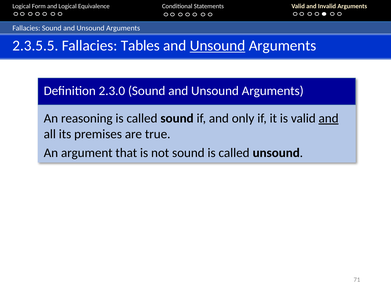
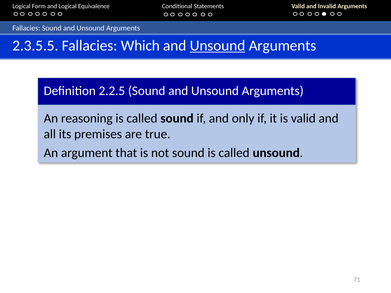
Tables: Tables -> Which (140, 46)
2.3.0: 2.3.0 -> 2.2.5 (112, 91)
and underline: present -> none (329, 119)
